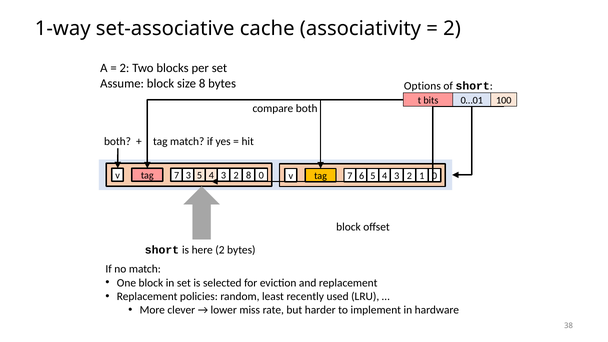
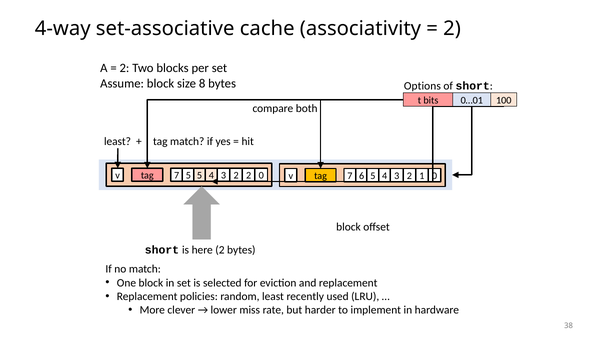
1-way: 1-way -> 4-way (63, 28)
both: both -> least (118, 142)
7 3: 3 -> 5 (188, 176)
8: 8 -> 2 (249, 176)
